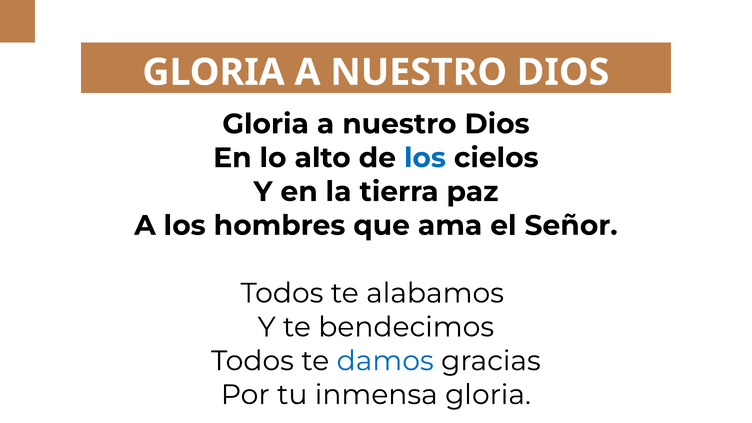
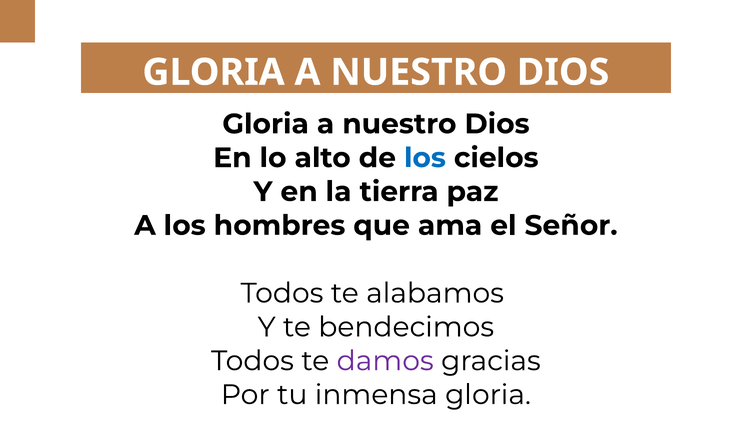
damos colour: blue -> purple (385, 361)
